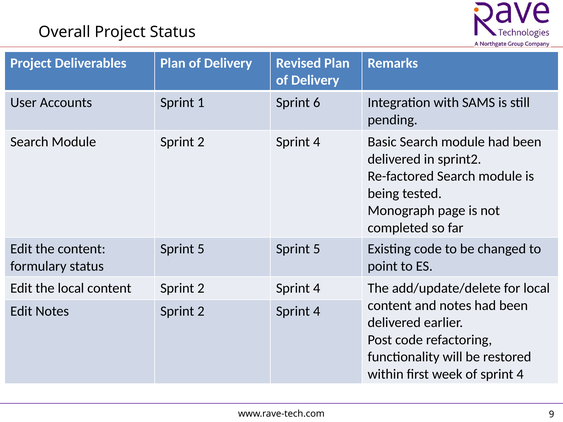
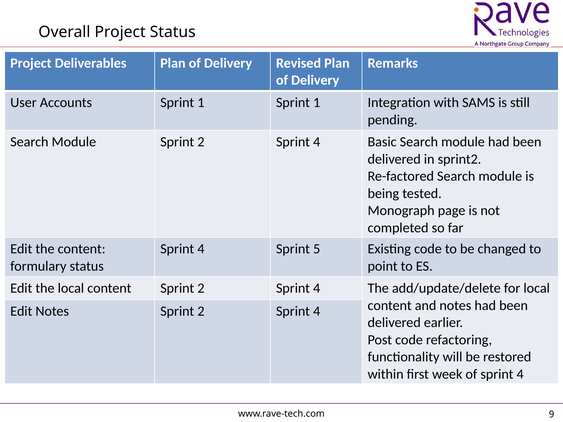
1 Sprint 6: 6 -> 1 (317, 103)
5: 5 -> 4 (201, 249)
